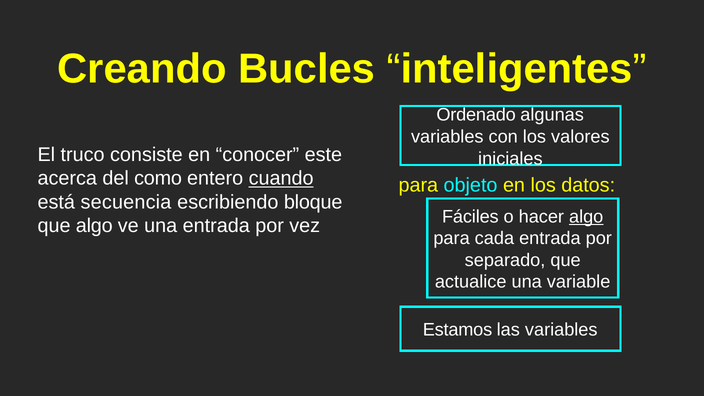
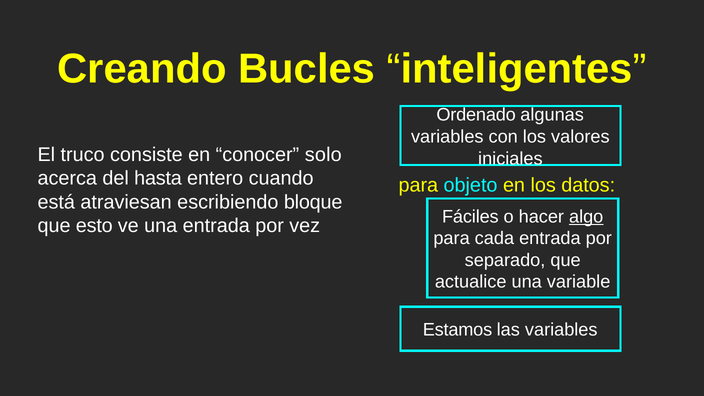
este: este -> solo (323, 155)
como: como -> hasta (158, 178)
cuando underline: present -> none (281, 178)
secuencia: secuencia -> atraviesan (126, 202)
que algo: algo -> esto (94, 226)
